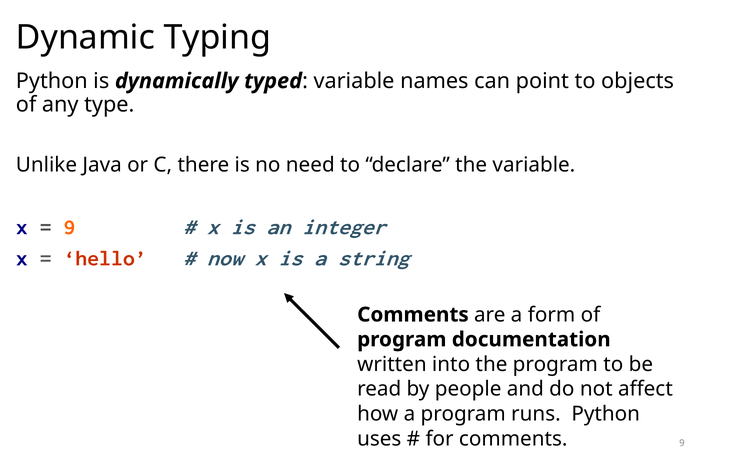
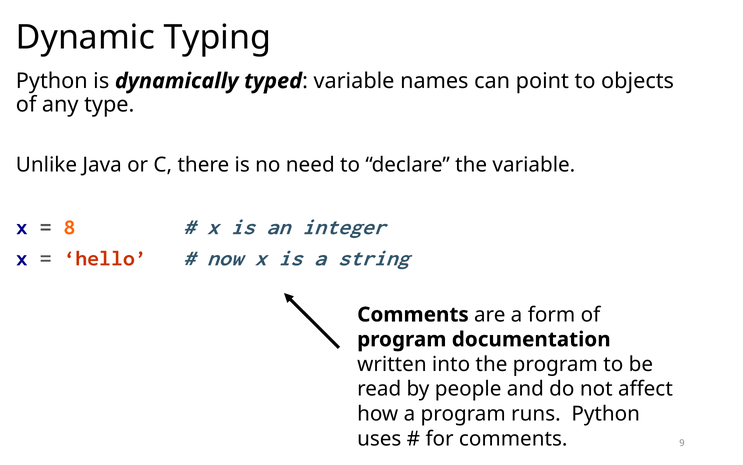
9: 9 -> 8 (69, 227)
